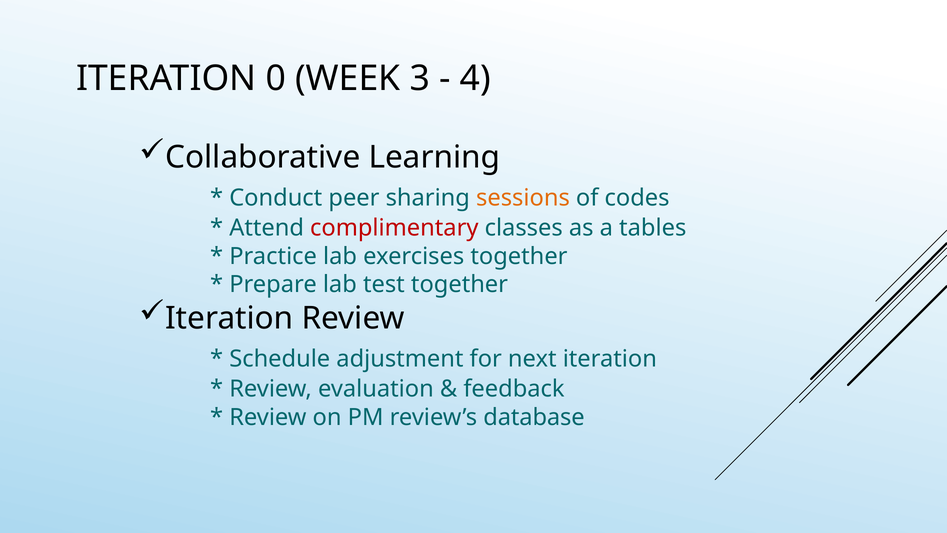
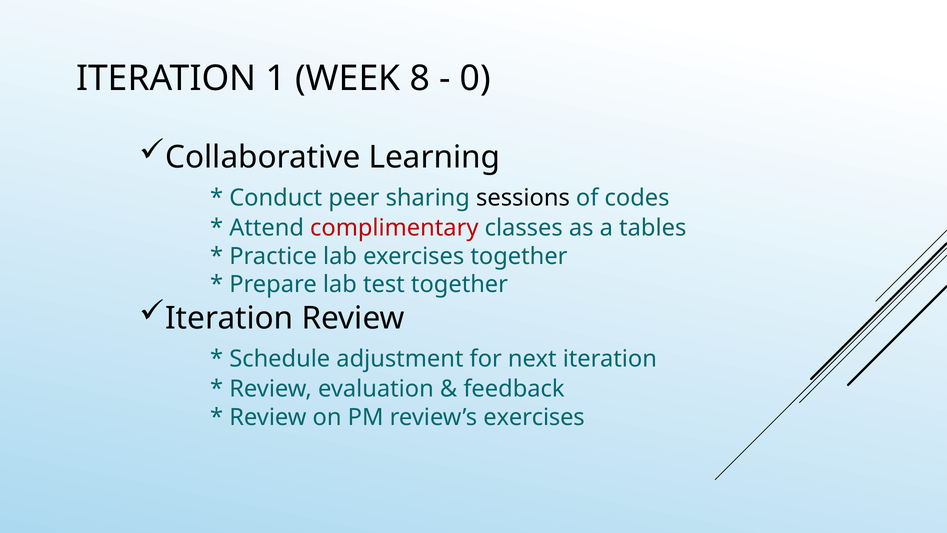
0: 0 -> 1 (276, 79)
3: 3 -> 8 (420, 79)
4: 4 -> 0 (475, 79)
sessions colour: orange -> black (523, 198)
review’s database: database -> exercises (534, 417)
